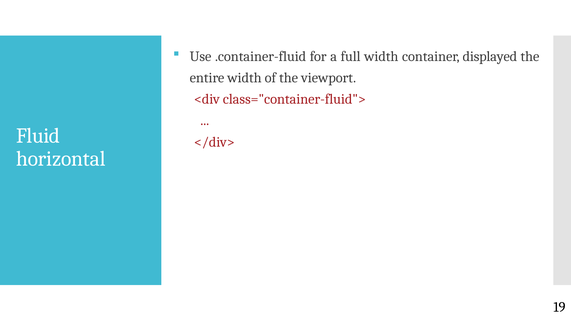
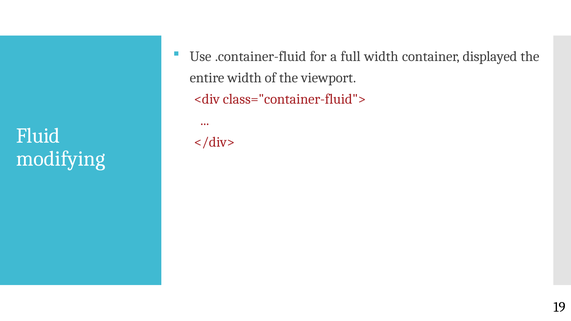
horizontal: horizontal -> modifying (61, 159)
